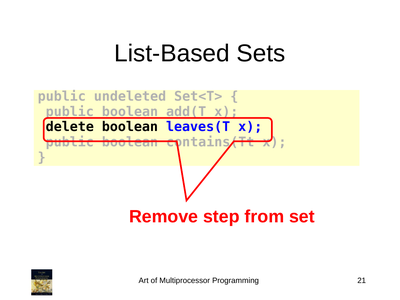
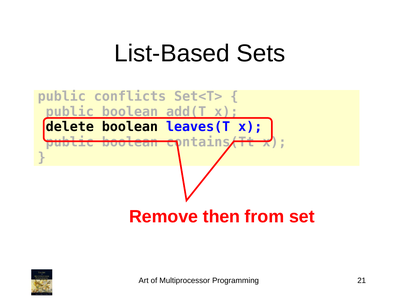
undeleted: undeleted -> conflicts (130, 97)
step: step -> then (221, 217)
